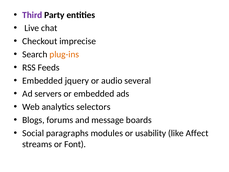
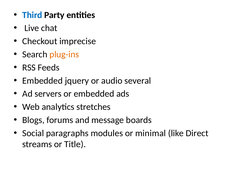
Third colour: purple -> blue (32, 15)
selectors: selectors -> stretches (94, 107)
usability: usability -> minimal (151, 133)
Affect: Affect -> Direct (197, 133)
Font: Font -> Title (75, 144)
